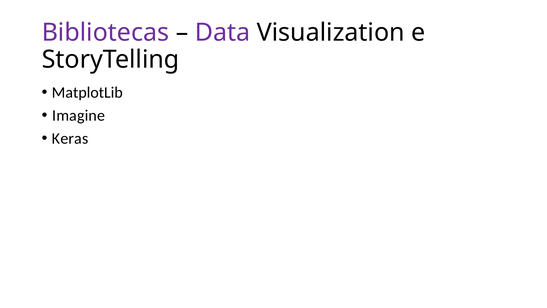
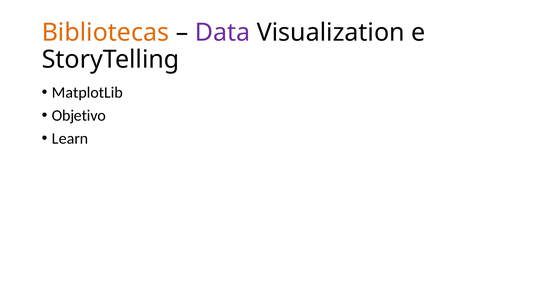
Bibliotecas colour: purple -> orange (105, 32)
Imagine: Imagine -> Objetivo (79, 115)
Keras: Keras -> Learn (70, 138)
